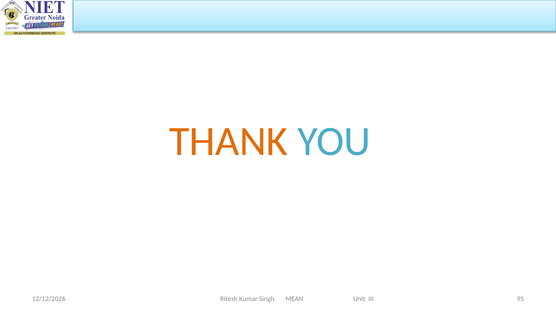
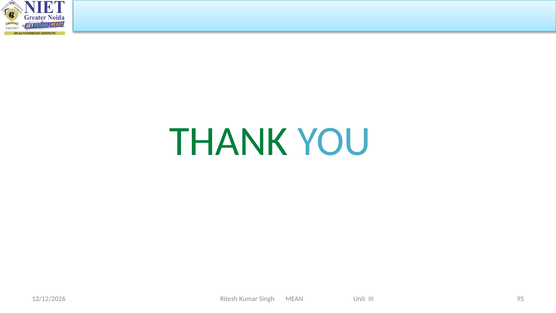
THANK colour: orange -> green (228, 141)
